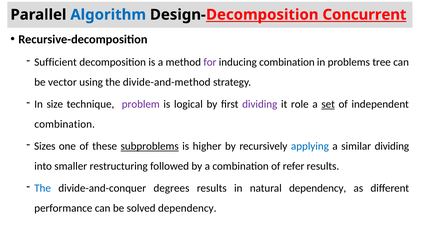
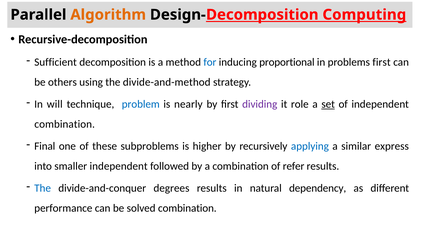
Algorithm colour: blue -> orange (108, 15)
Concurrent: Concurrent -> Computing (364, 15)
for colour: purple -> blue (210, 62)
inducing combination: combination -> proportional (287, 62)
problems tree: tree -> first (382, 62)
vector: vector -> others (62, 82)
size: size -> will (55, 104)
problem colour: purple -> blue (141, 104)
logical: logical -> nearly (188, 104)
Sizes: Sizes -> Final (45, 146)
subproblems underline: present -> none (150, 146)
similar dividing: dividing -> express (392, 146)
smaller restructuring: restructuring -> independent (119, 166)
solved dependency: dependency -> combination (187, 208)
